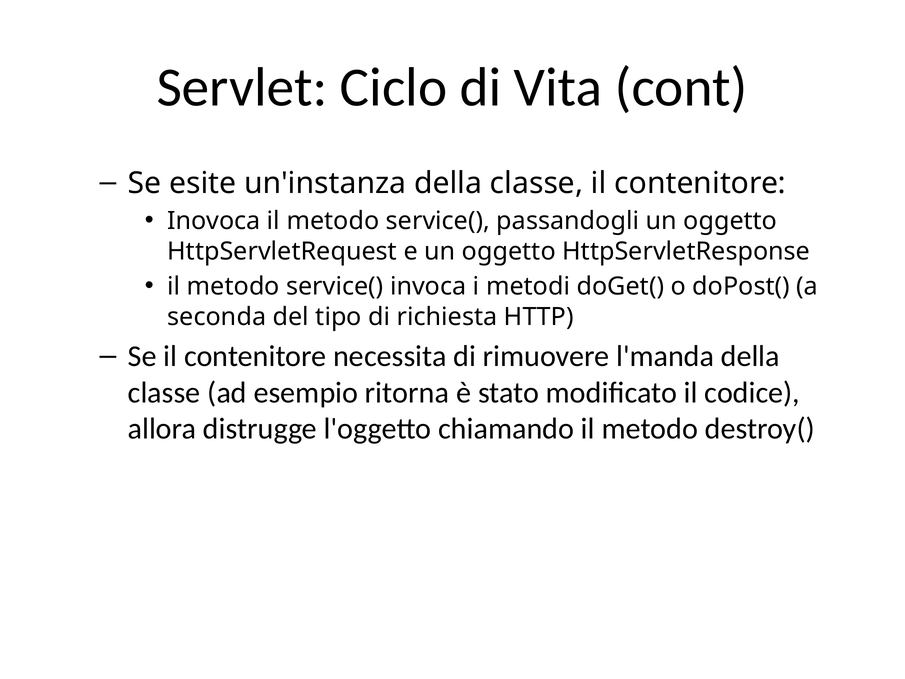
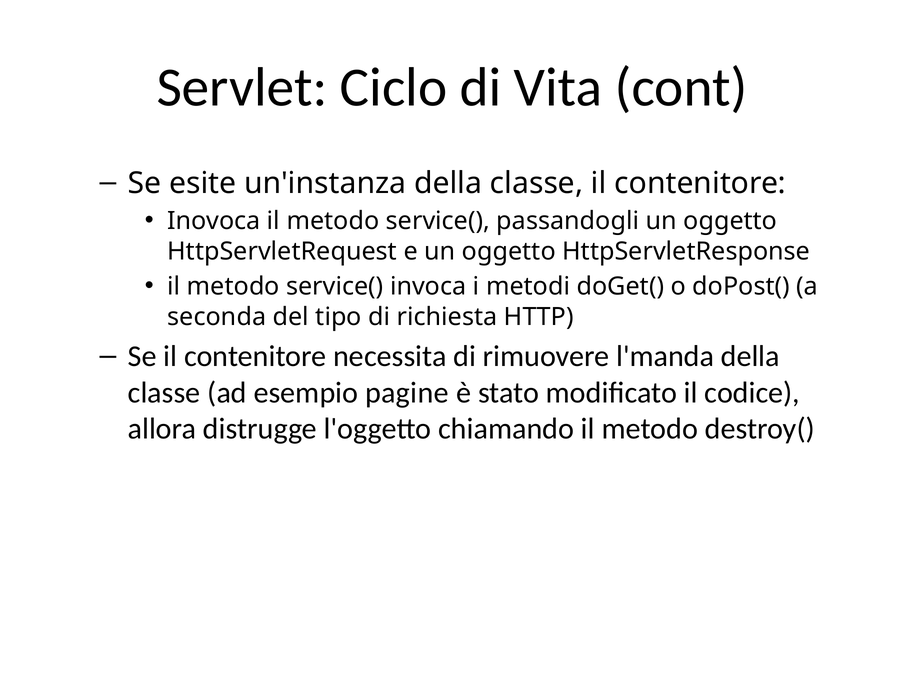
ritorna: ritorna -> pagine (407, 392)
